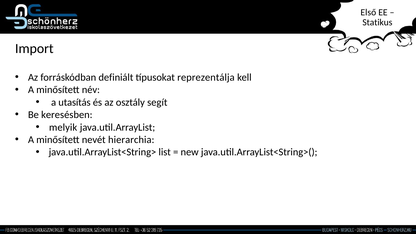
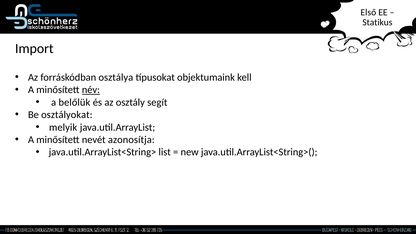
definiált: definiált -> osztálya (116, 77)
reprezentálja: reprezentálja -> objektumaink (206, 77)
név underline: none -> present (91, 90)
utasítás: utasítás -> belőlük (74, 102)
keresésben: keresésben -> osztályokat (67, 115)
hierarchia: hierarchia -> azonosítja (131, 140)
